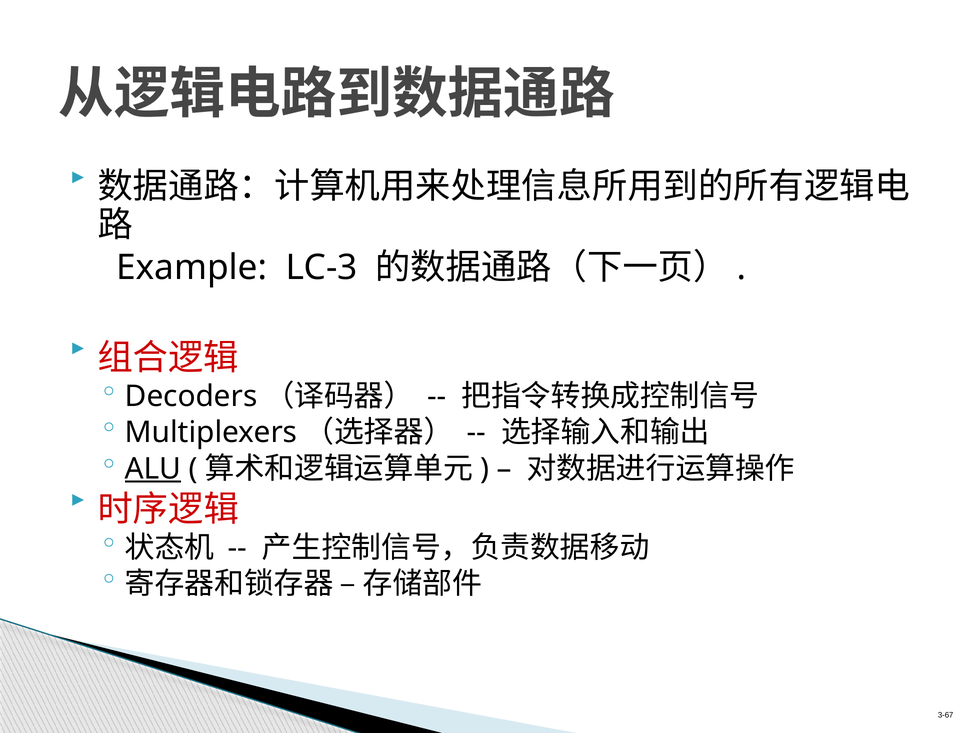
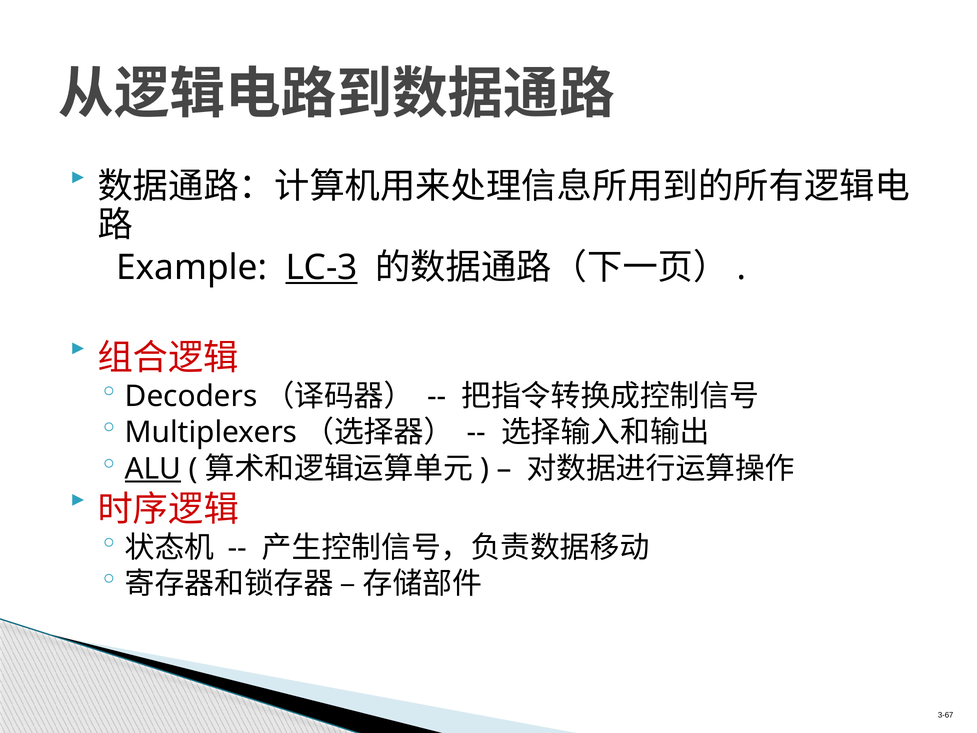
LC-3 underline: none -> present (322, 268)
